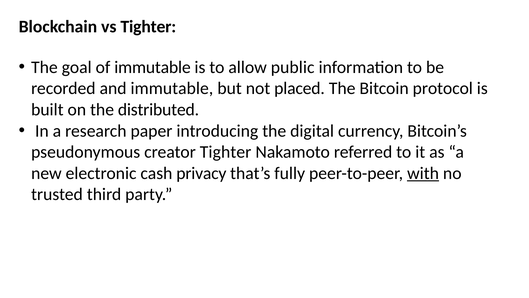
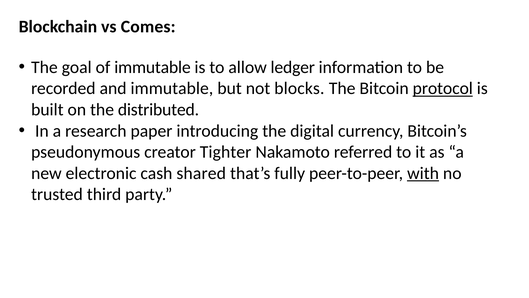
vs Tighter: Tighter -> Comes (148, 27)
public: public -> ledger (293, 67)
placed: placed -> blocks (299, 88)
protocol underline: none -> present (443, 88)
privacy: privacy -> shared (201, 173)
